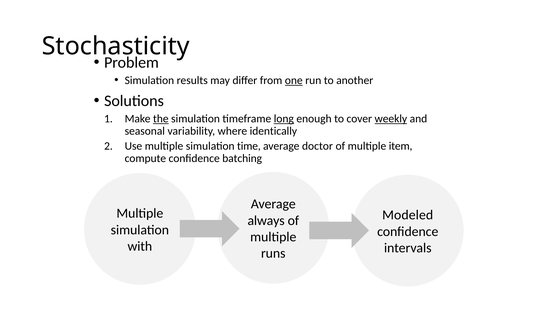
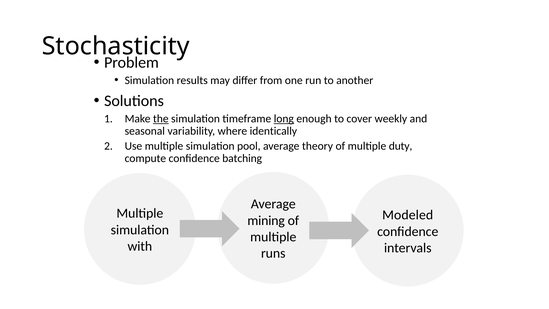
one underline: present -> none (294, 80)
weekly underline: present -> none (391, 119)
time: time -> pool (249, 146)
doctor: doctor -> theory (317, 146)
item: item -> duty (401, 146)
always: always -> mining (266, 220)
